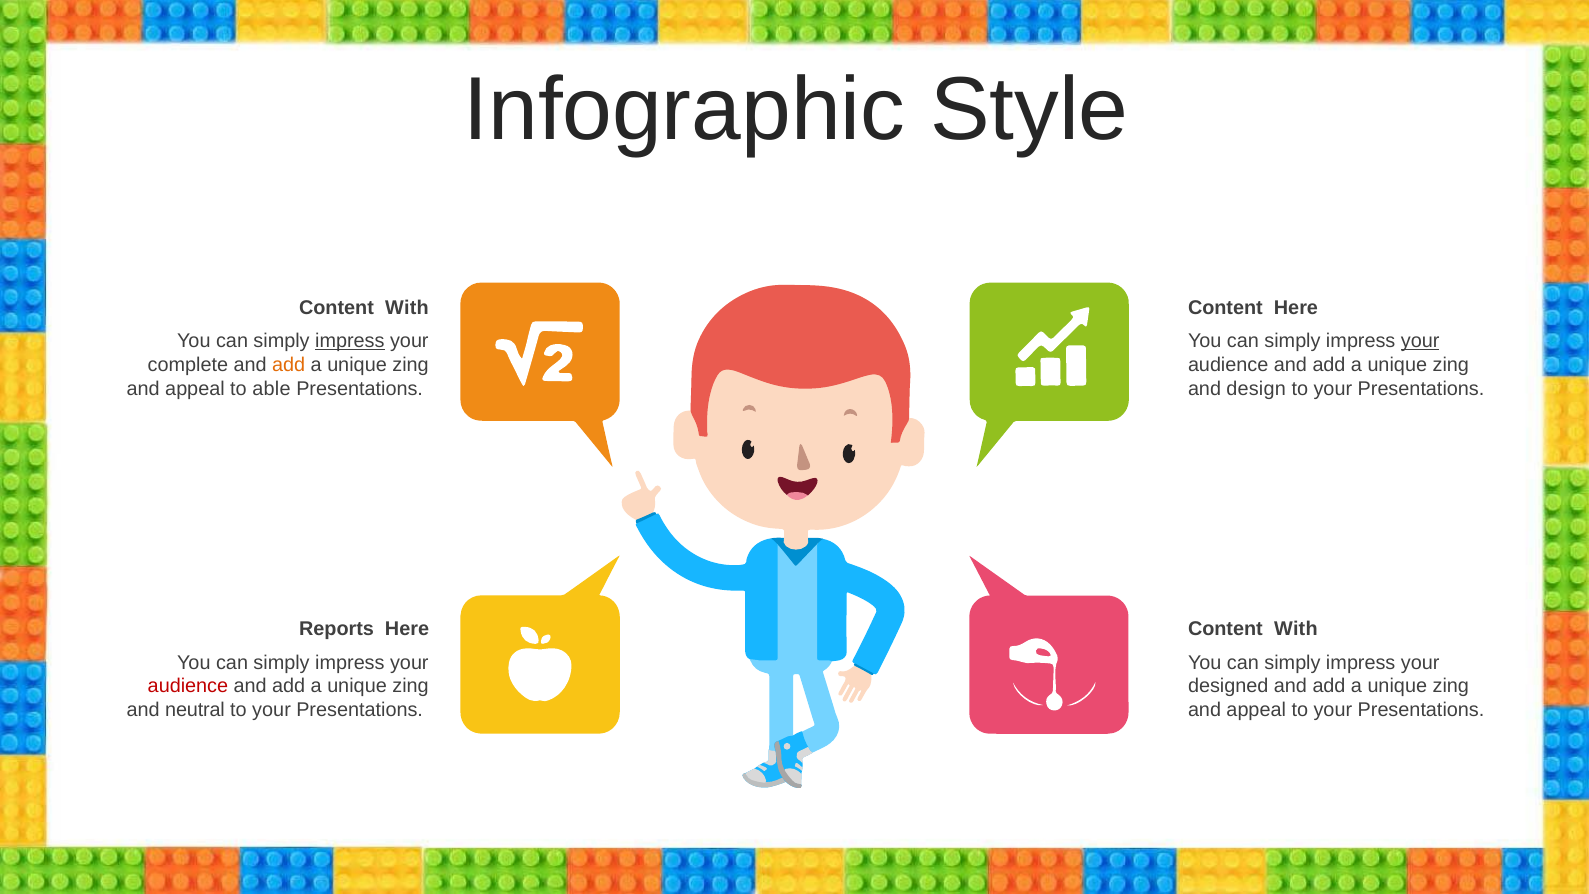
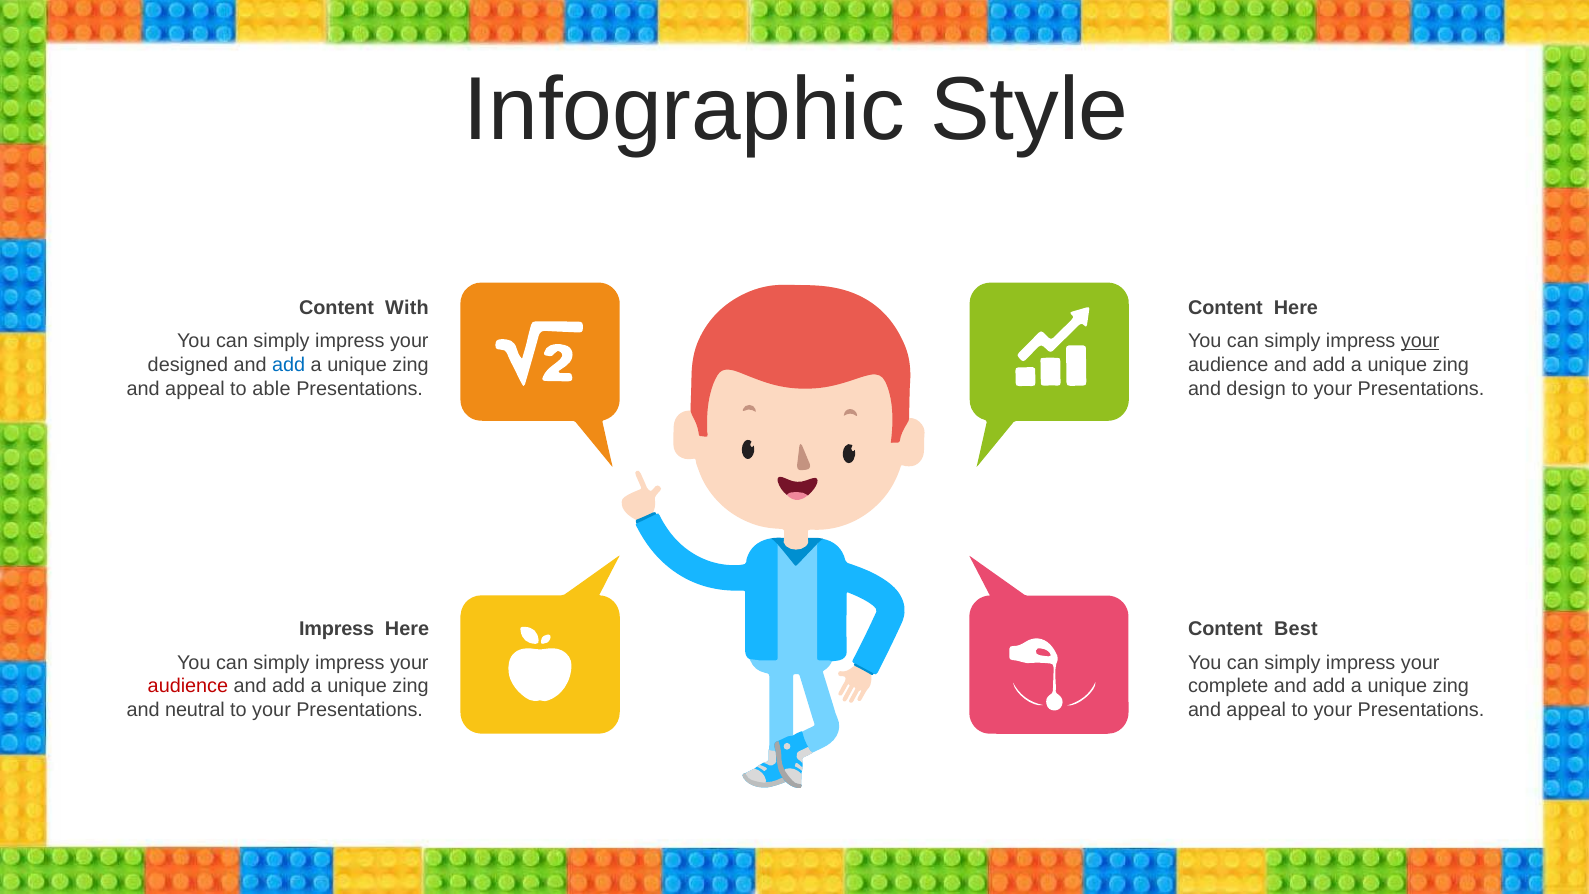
impress underline: present -> none (350, 341)
complete: complete -> designed (188, 365)
add colour: orange -> blue (289, 365)
Reports: Reports -> Impress (337, 629)
With: With -> Best (1296, 629)
designed: designed -> complete (1228, 686)
